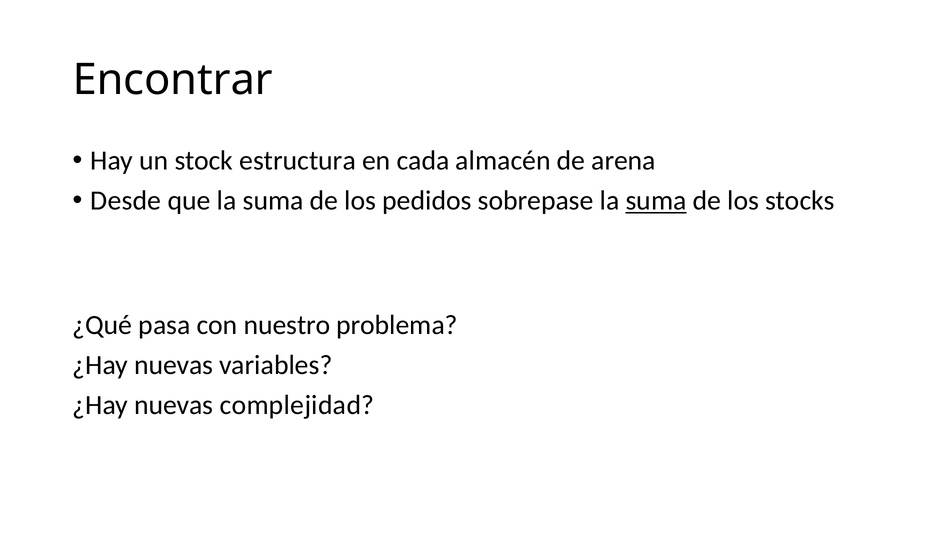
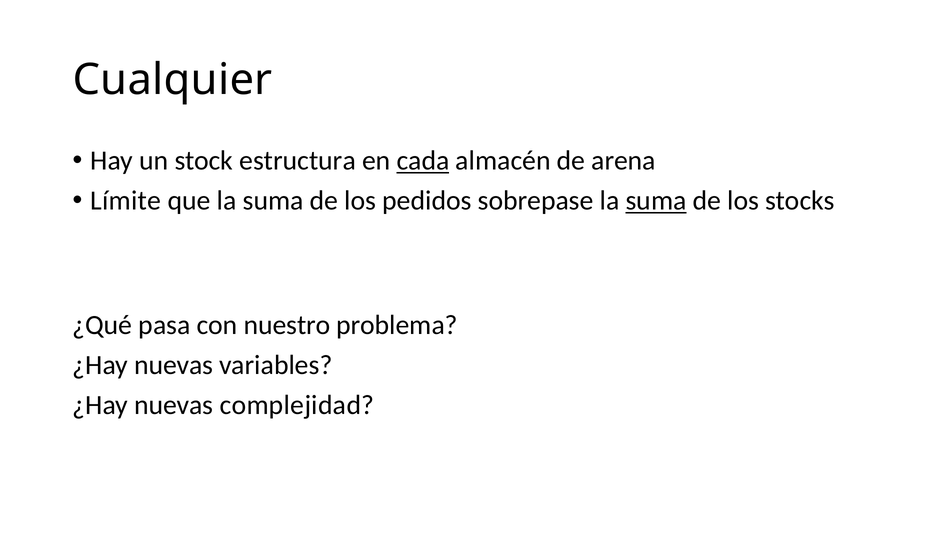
Encontrar: Encontrar -> Cualquier (172, 80)
cada underline: none -> present (423, 161)
Desde: Desde -> Límite (126, 201)
